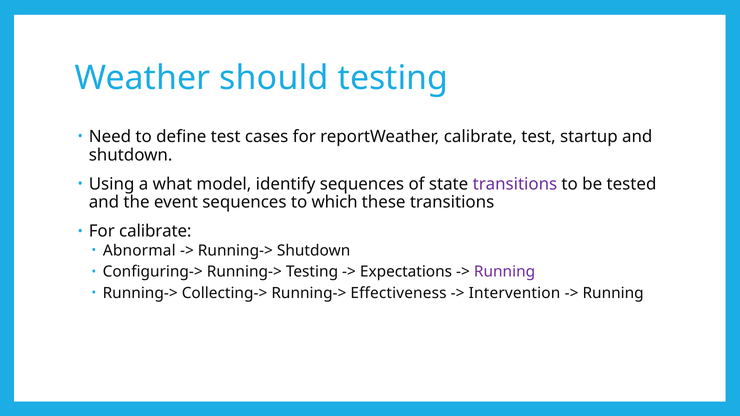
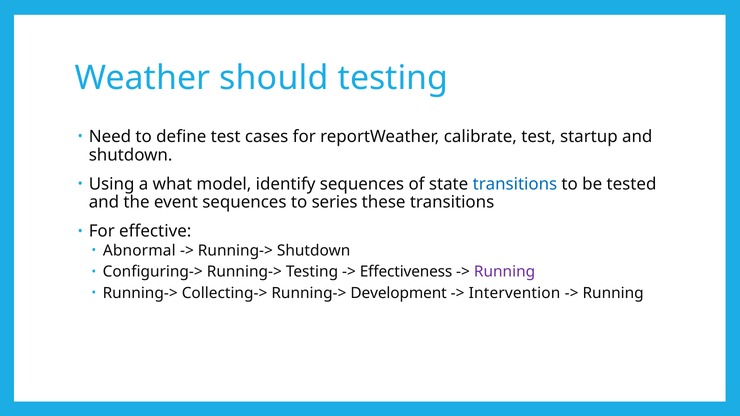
transitions colour: purple -> blue (515, 184)
which: which -> series (335, 202)
For calibrate: calibrate -> effective (155, 232)
Expectations: Expectations -> Effectiveness (406, 272)
Effectiveness: Effectiveness -> Development (399, 293)
